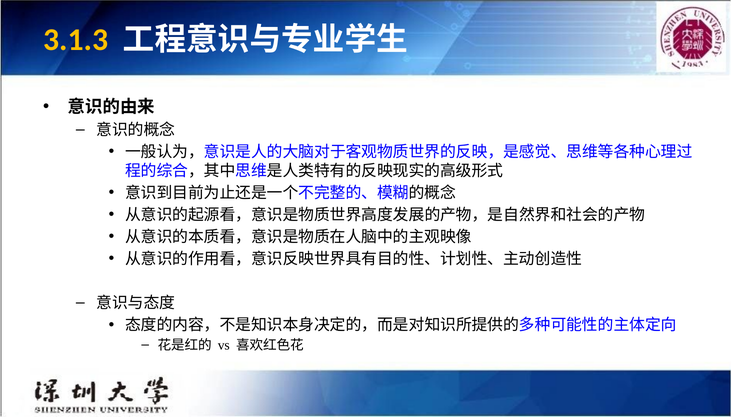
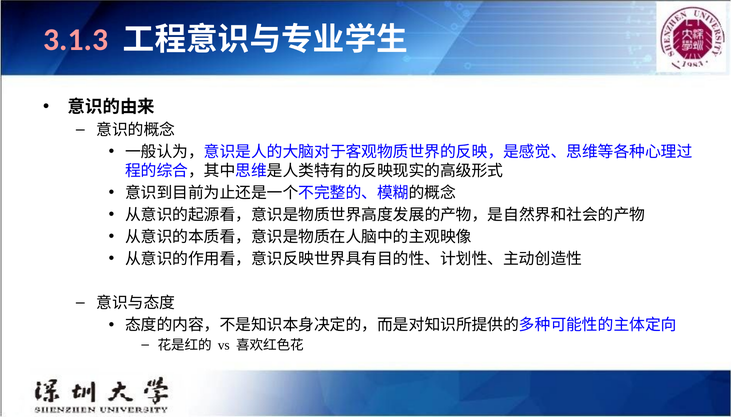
3.1.3 colour: yellow -> pink (76, 40)
